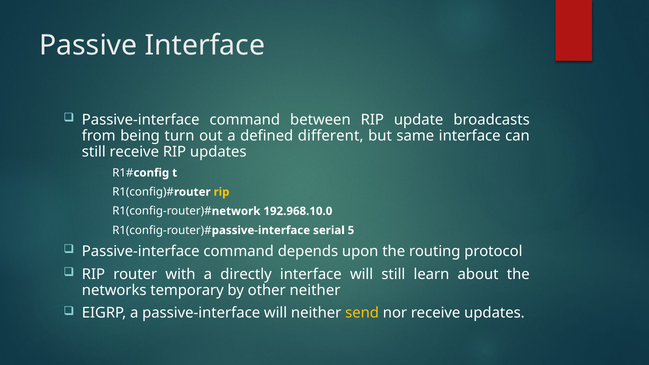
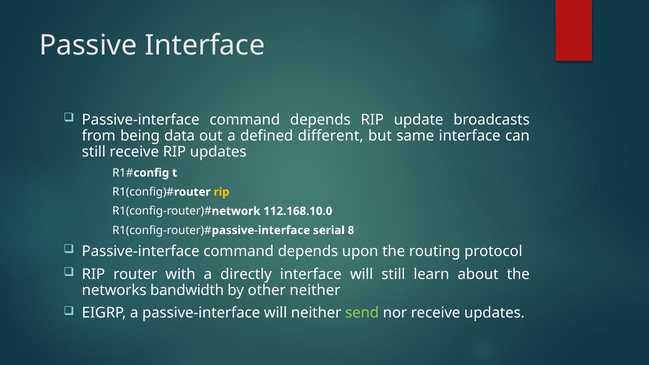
between: between -> depends (320, 120)
turn: turn -> data (180, 136)
192.968.10.0: 192.968.10.0 -> 112.168.10.0 (298, 211)
5: 5 -> 8 (351, 230)
temporary: temporary -> bandwidth (187, 290)
send colour: yellow -> light green (362, 313)
